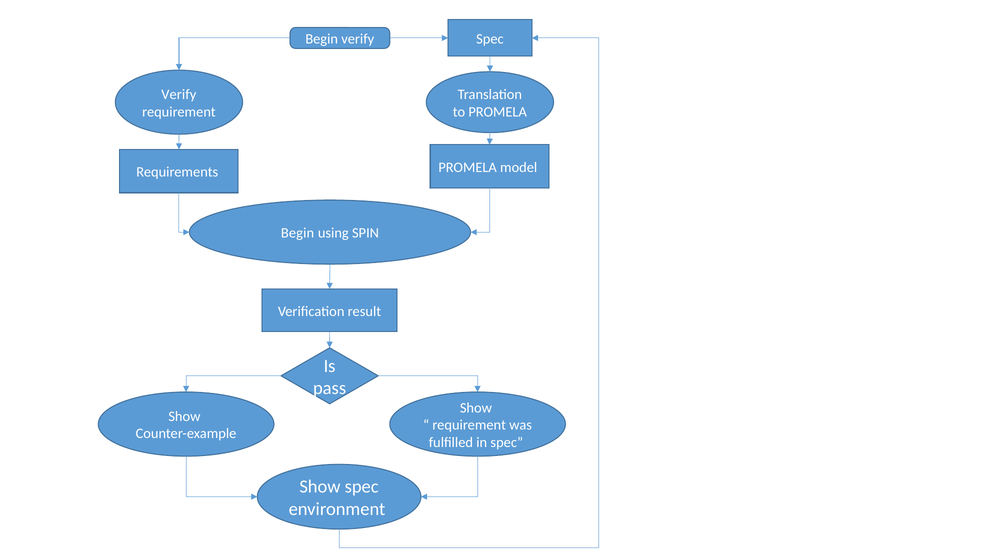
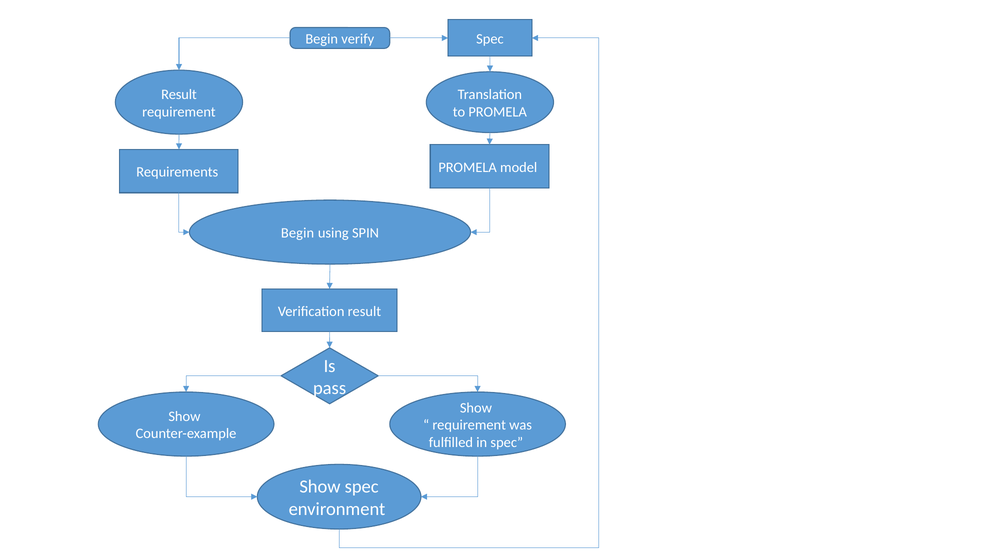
Verify: Verify -> Result (179, 94)
